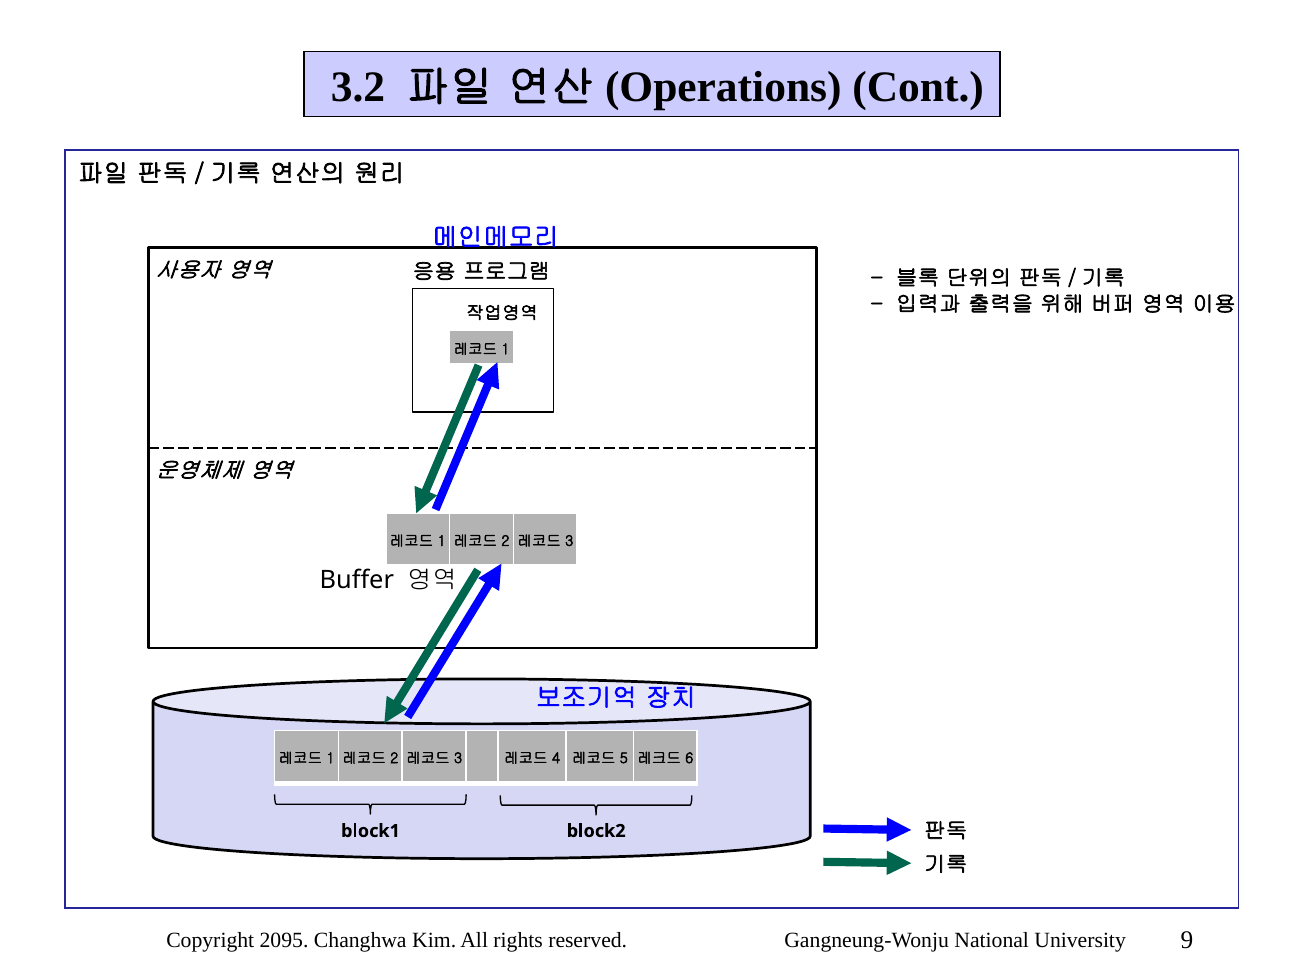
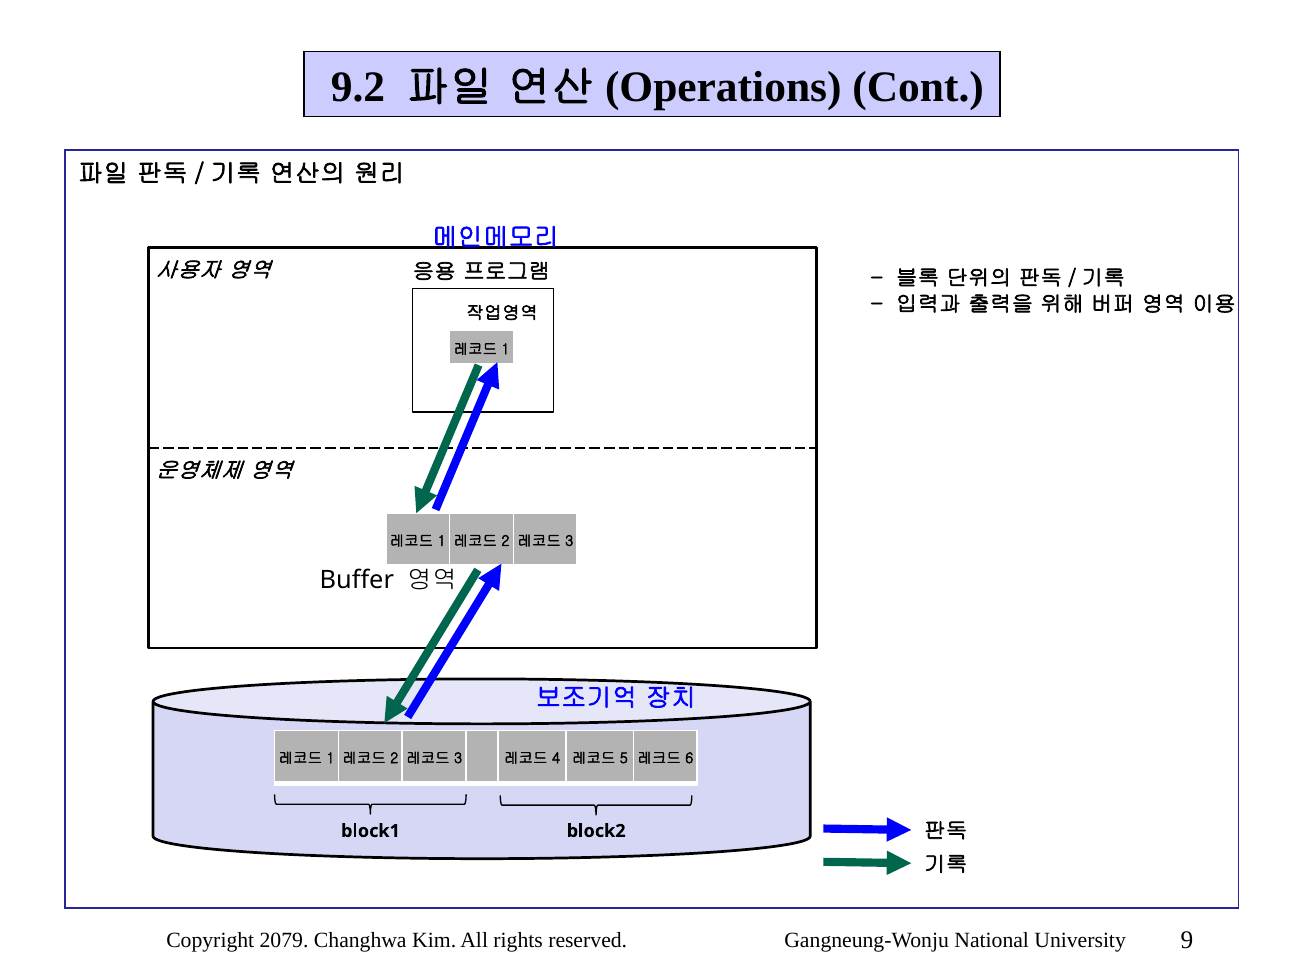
3.2: 3.2 -> 9.2 (358, 87)
2095: 2095 -> 2079 (284, 941)
